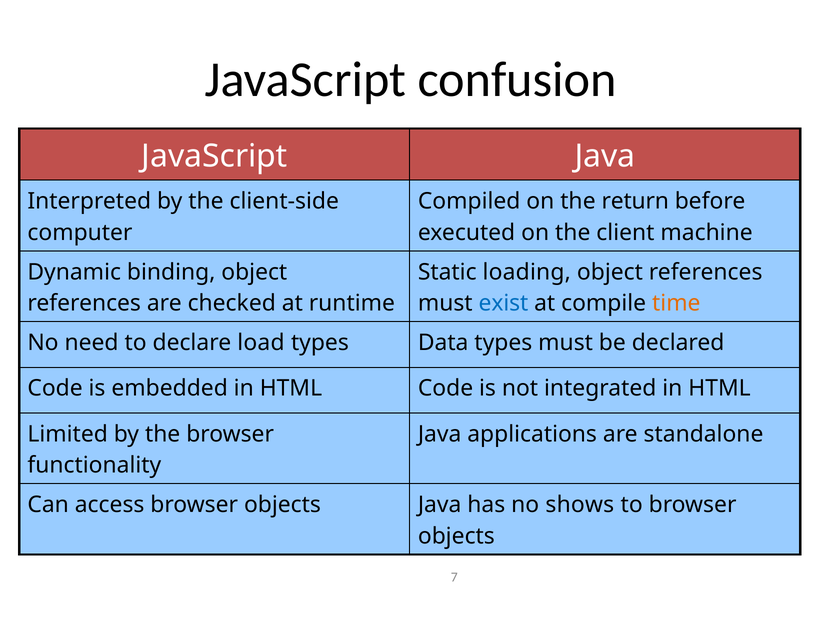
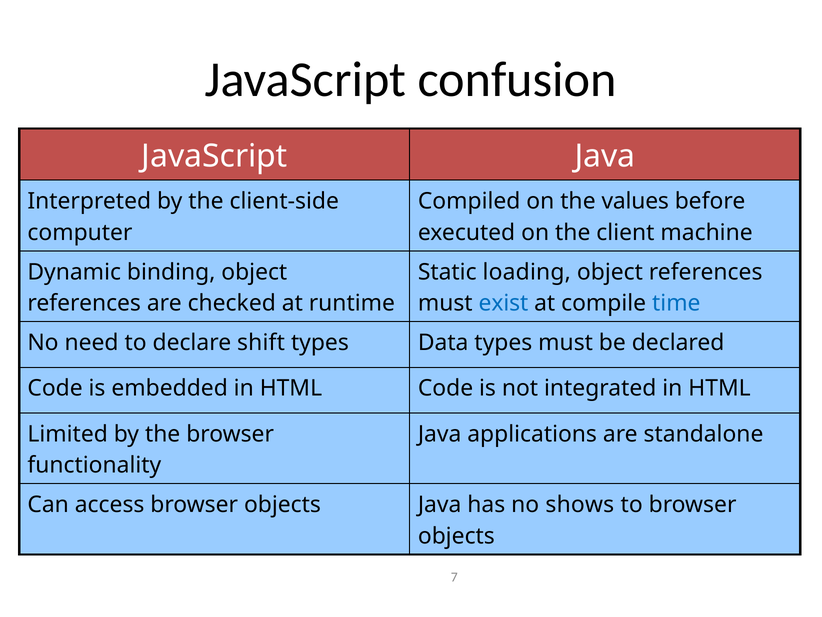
return: return -> values (635, 201)
time colour: orange -> blue (676, 303)
load: load -> shift (261, 342)
